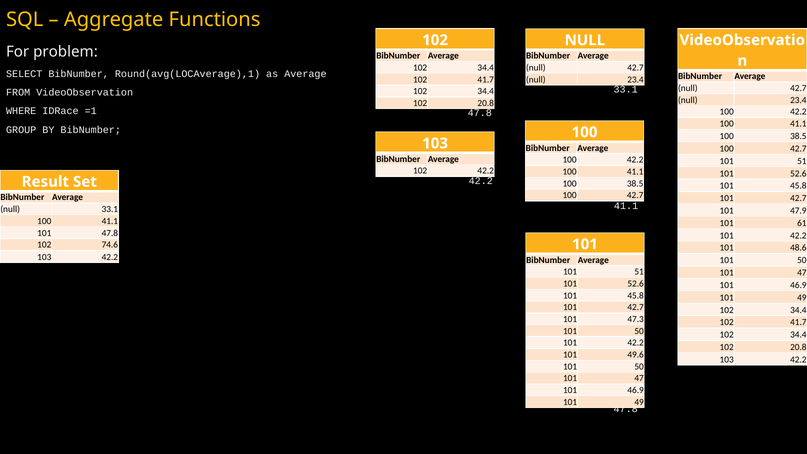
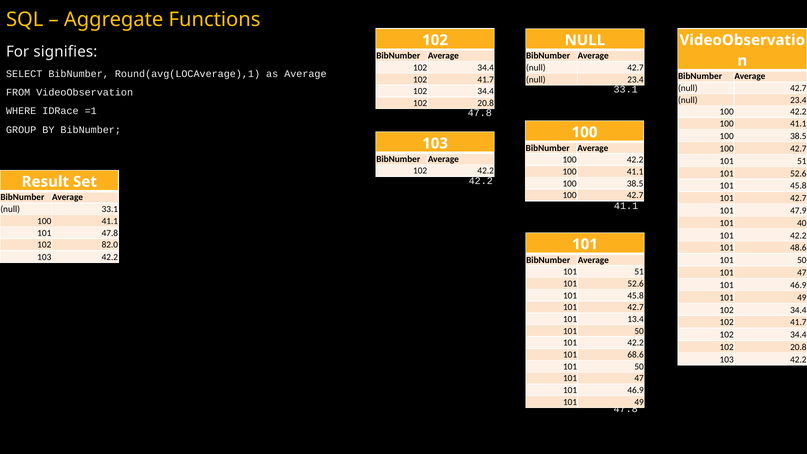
problem: problem -> signifies (65, 52)
61: 61 -> 40 (802, 223)
74.6: 74.6 -> 82.0 (110, 245)
47.3: 47.3 -> 13.4 (636, 319)
49.6: 49.6 -> 68.6 (636, 355)
